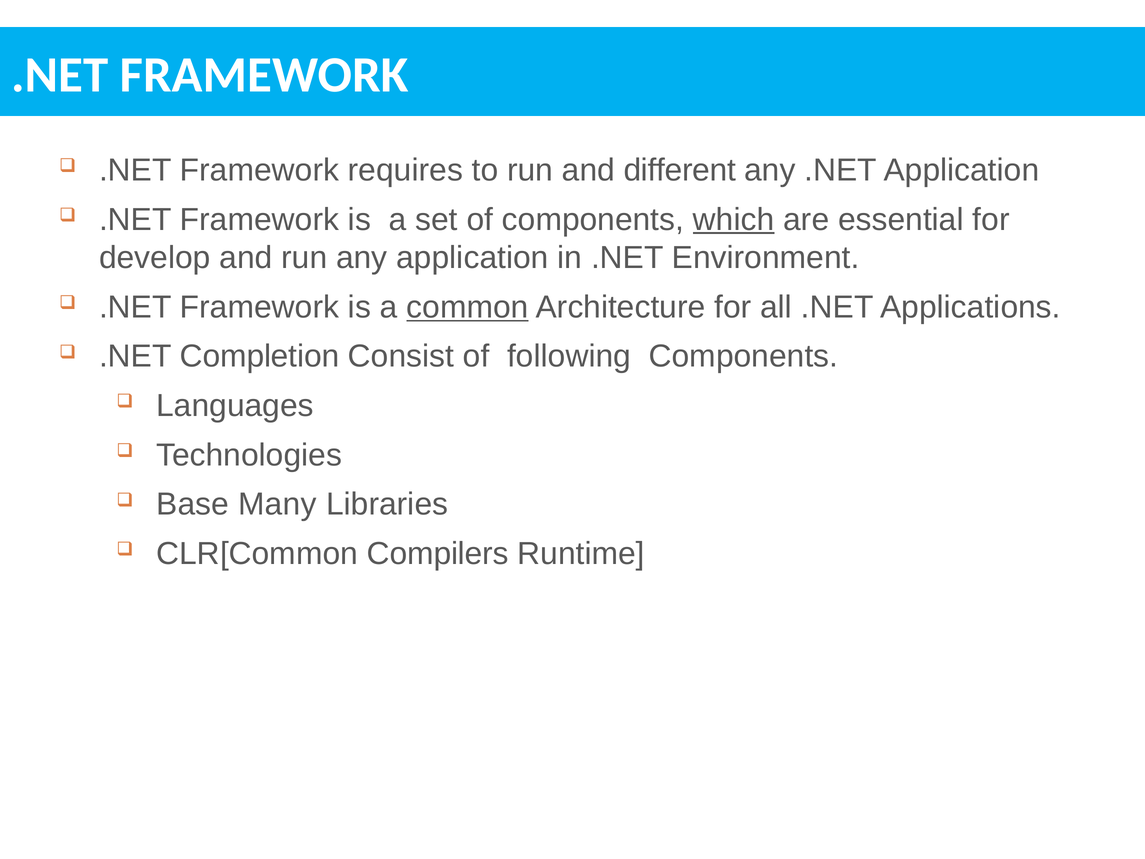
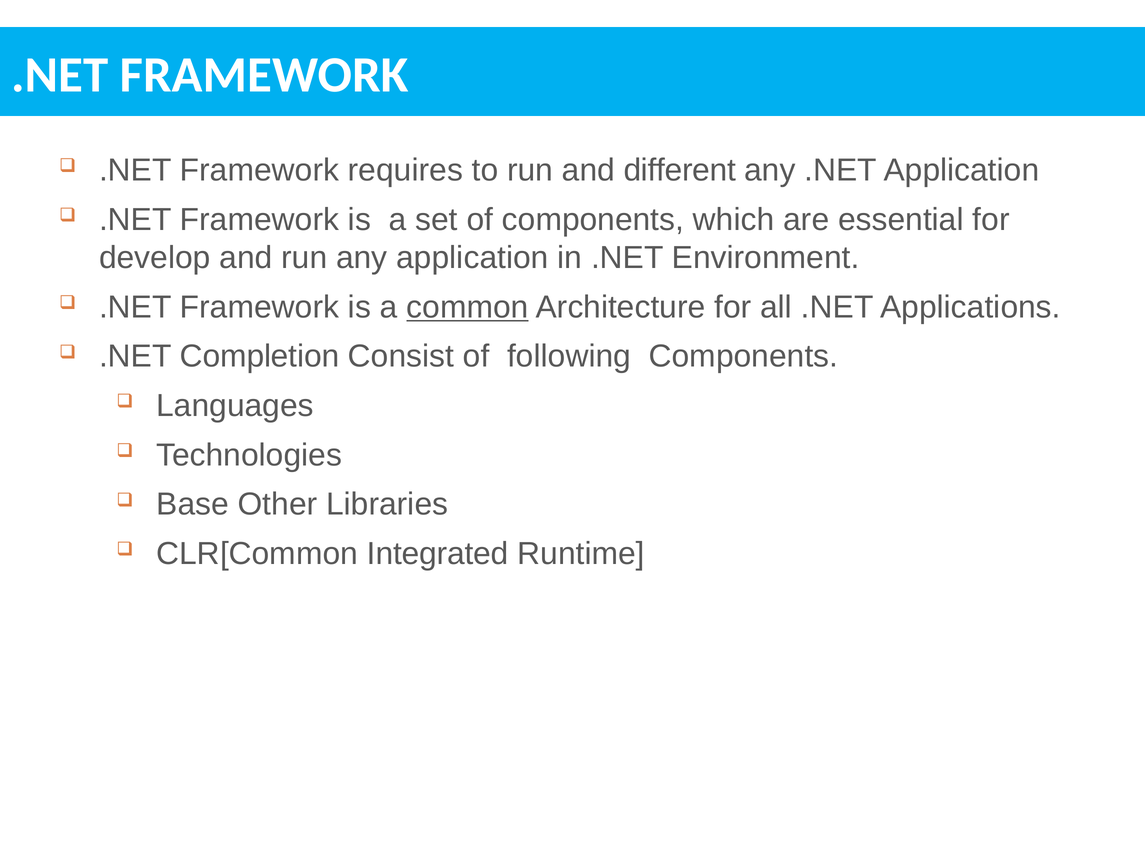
which underline: present -> none (734, 219)
Many: Many -> Other (278, 504)
Compilers: Compilers -> Integrated (438, 554)
